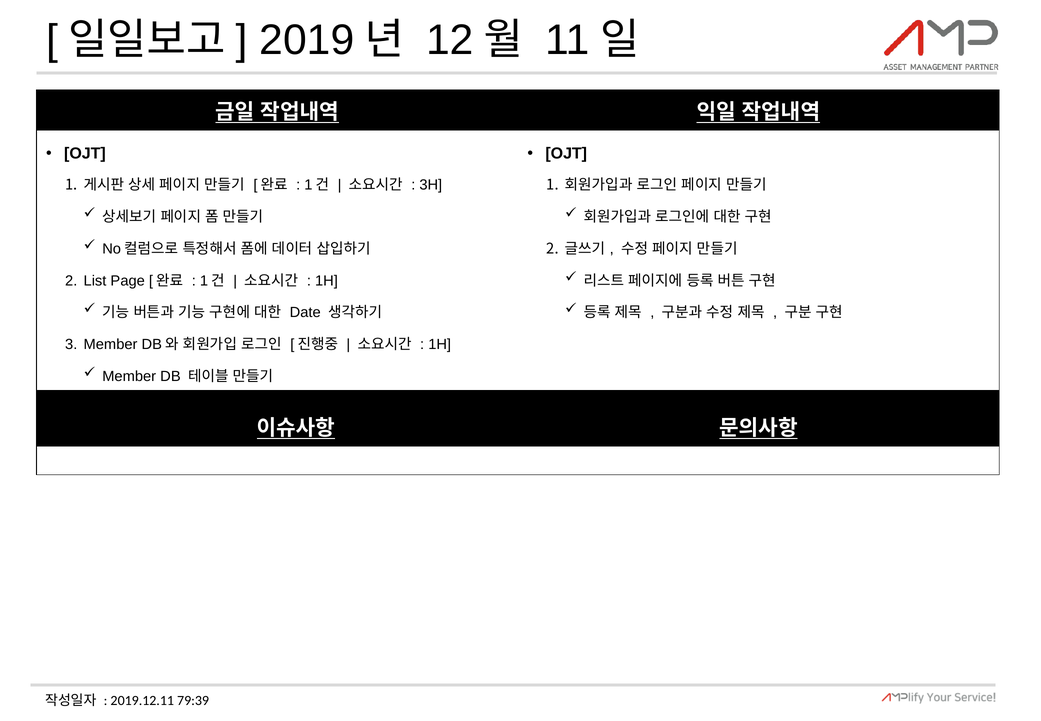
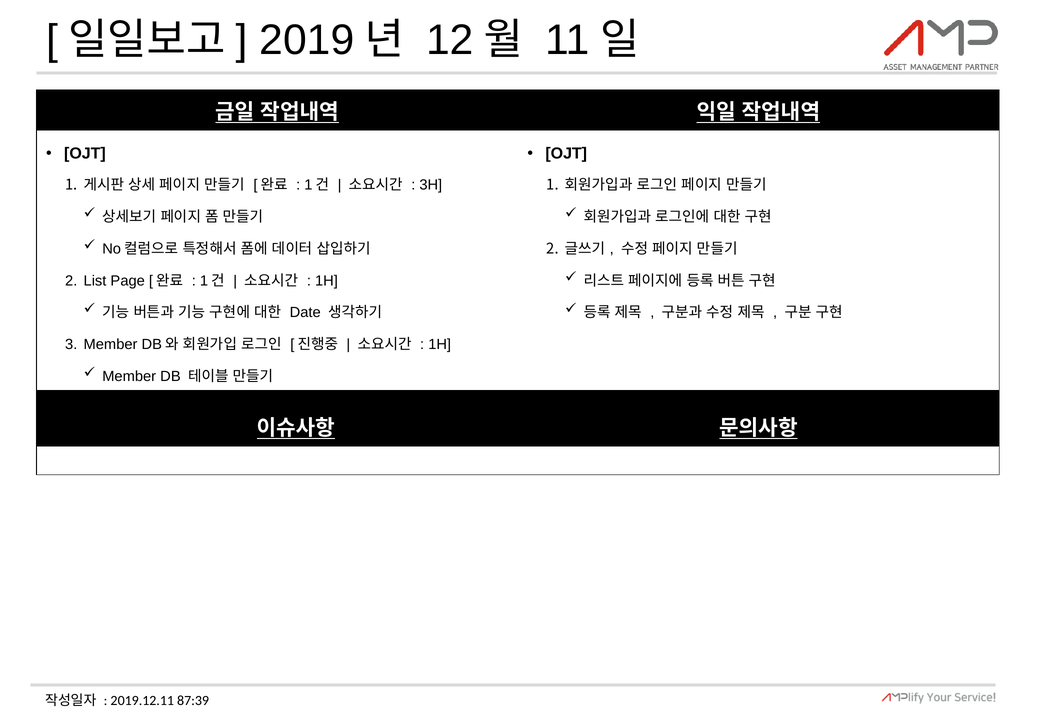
79:39: 79:39 -> 87:39 (193, 700)
